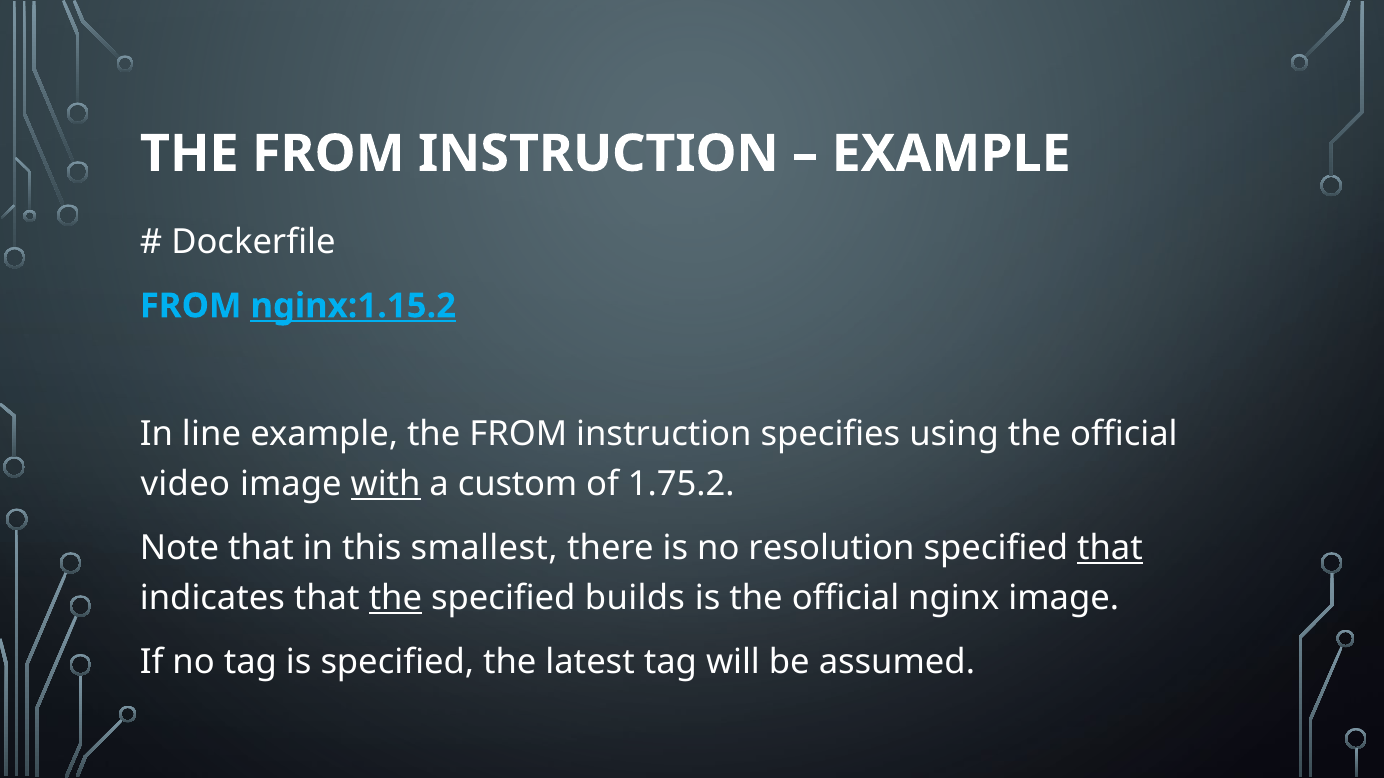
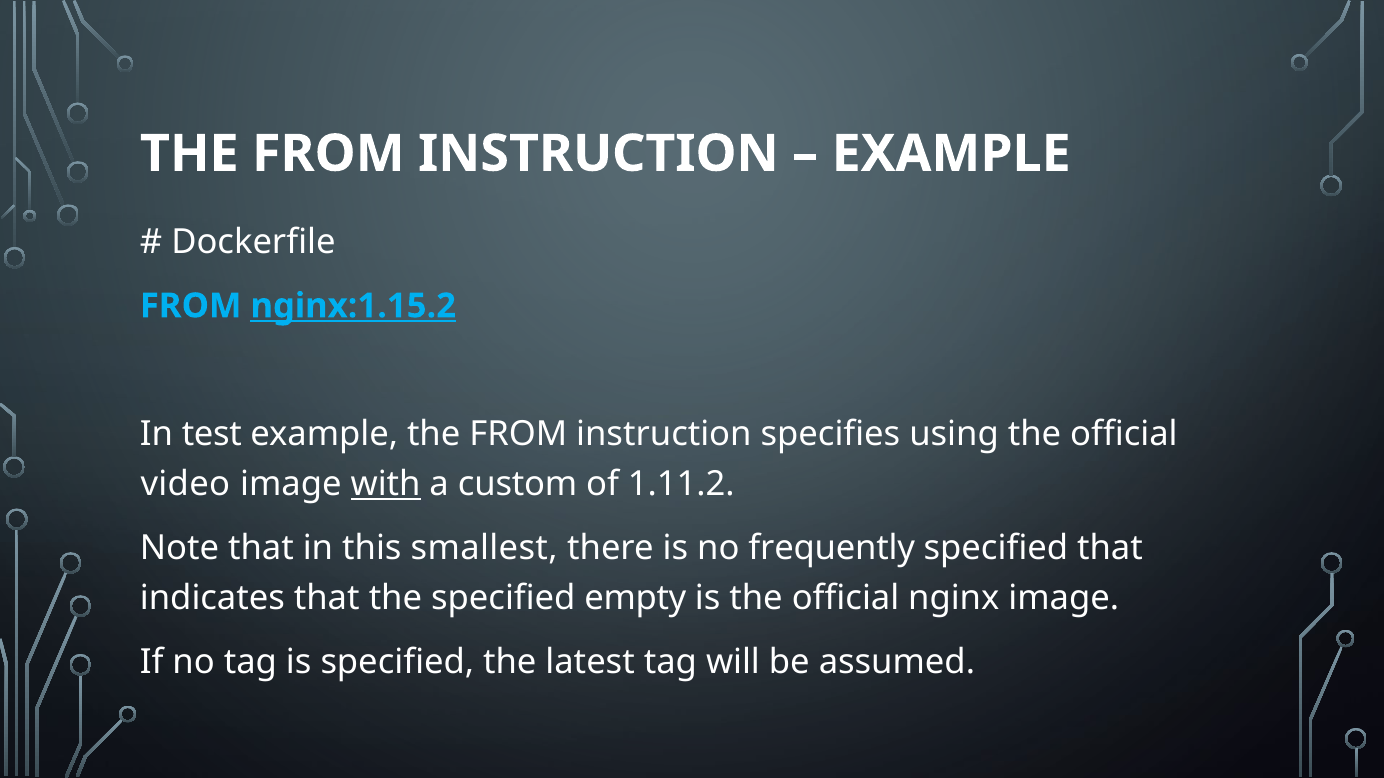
line: line -> test (212, 435)
1.75.2: 1.75.2 -> 1.11.2 (681, 484)
resolution: resolution -> frequently (832, 549)
that underline: present -> none (1110, 549)
the underline: present -> none (395, 598)
builds: builds -> empty (635, 598)
